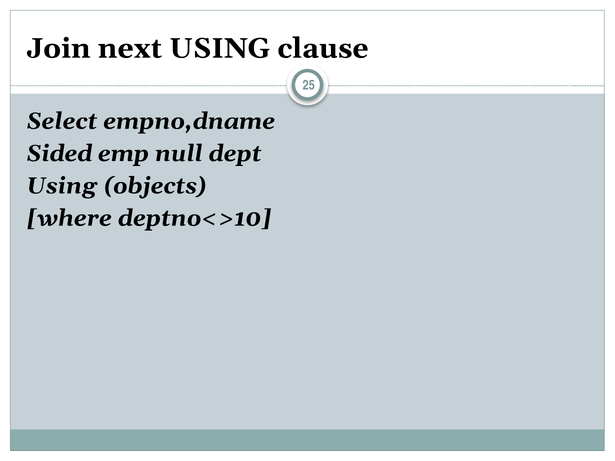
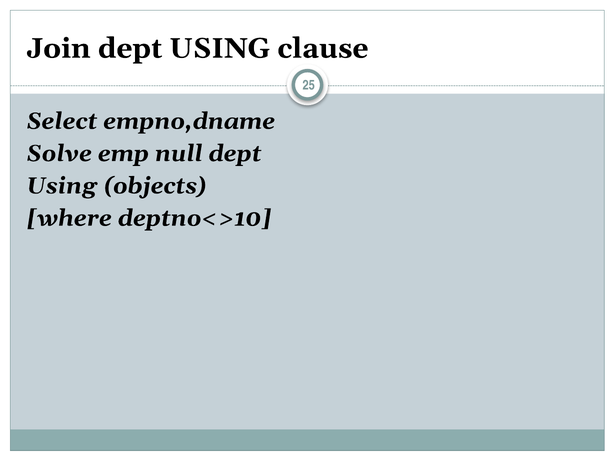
Join next: next -> dept (130, 48)
Sided: Sided -> Solve (59, 154)
